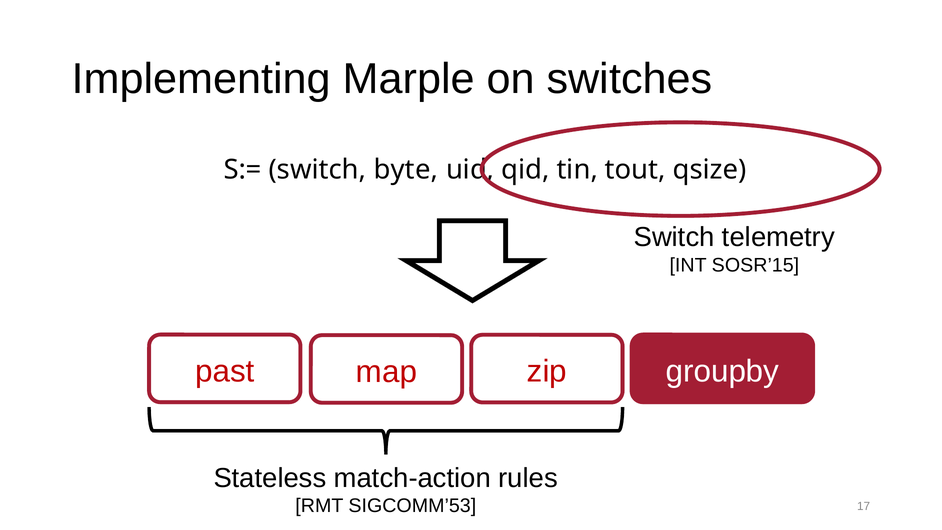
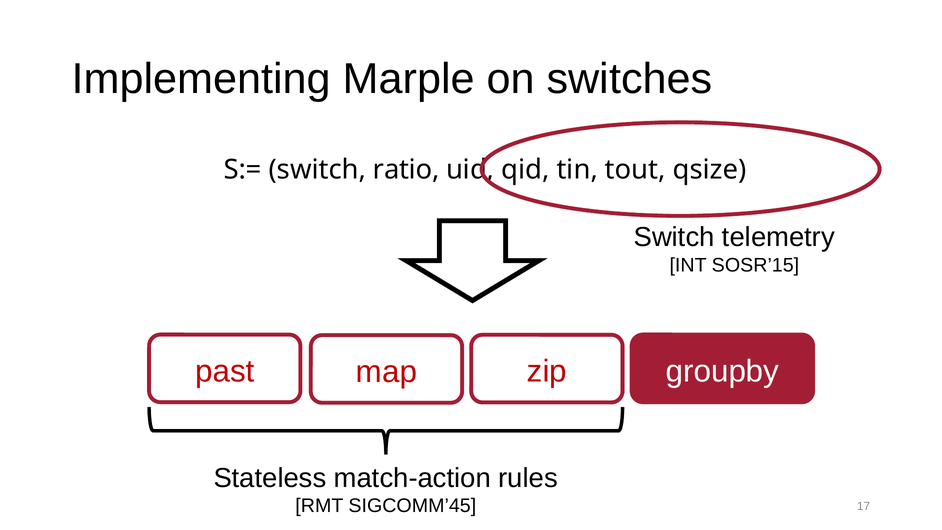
byte: byte -> ratio (406, 170)
SIGCOMM’53: SIGCOMM’53 -> SIGCOMM’45 (412, 506)
